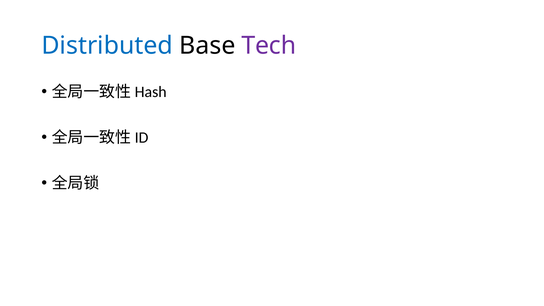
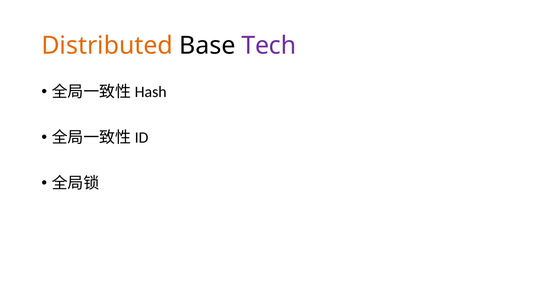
Distributed colour: blue -> orange (107, 46)
